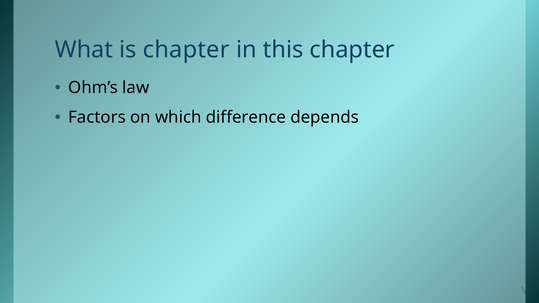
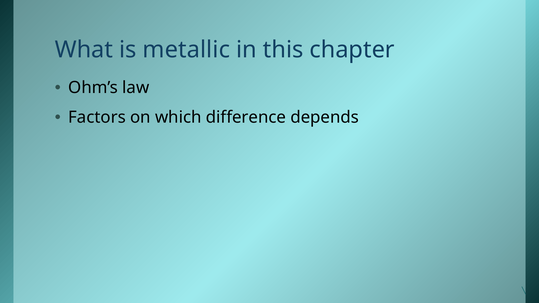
is chapter: chapter -> metallic (186, 50)
